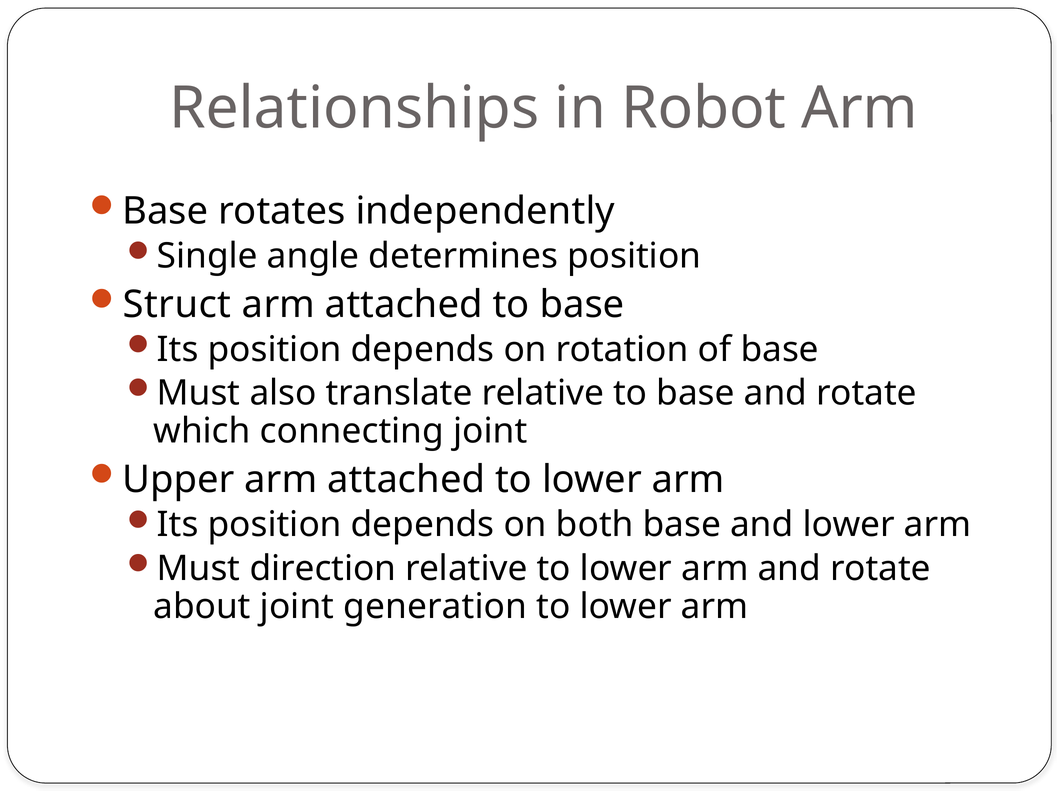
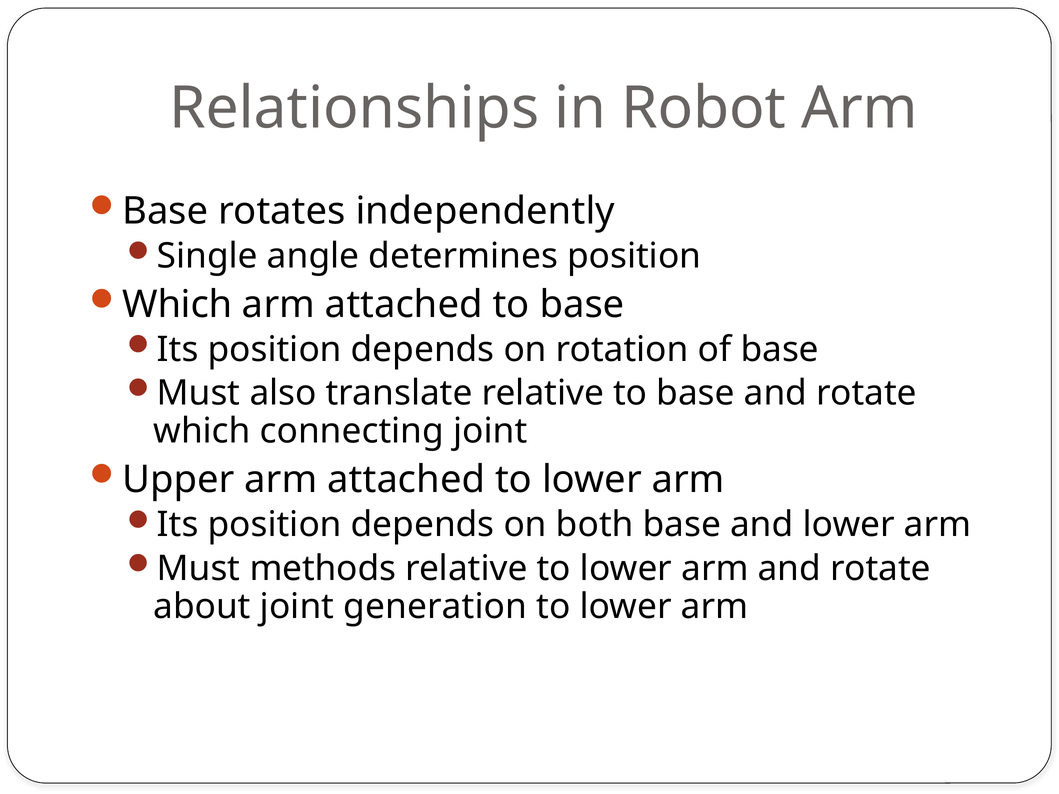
Struct: Struct -> Which (177, 305)
direction: direction -> methods (323, 569)
